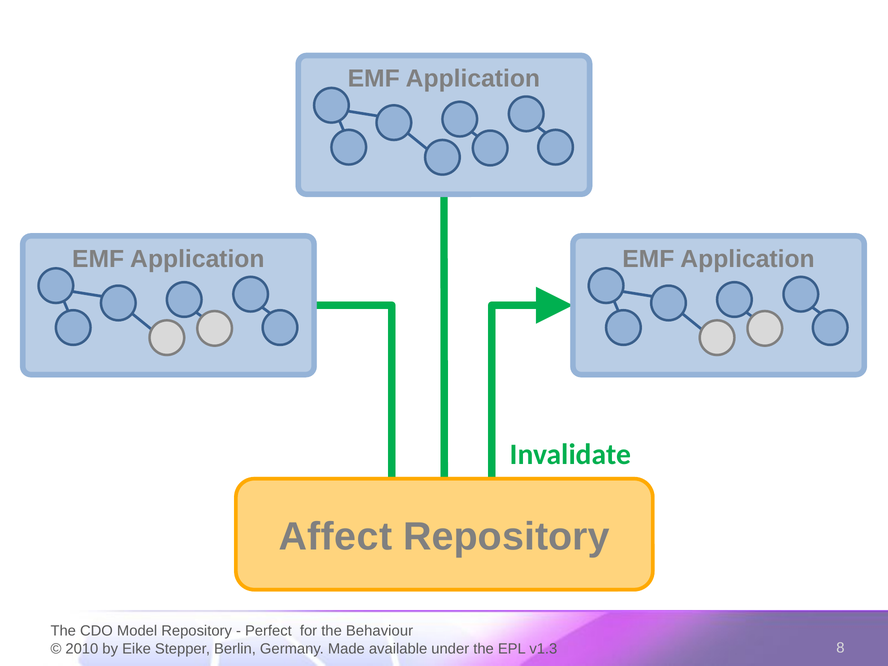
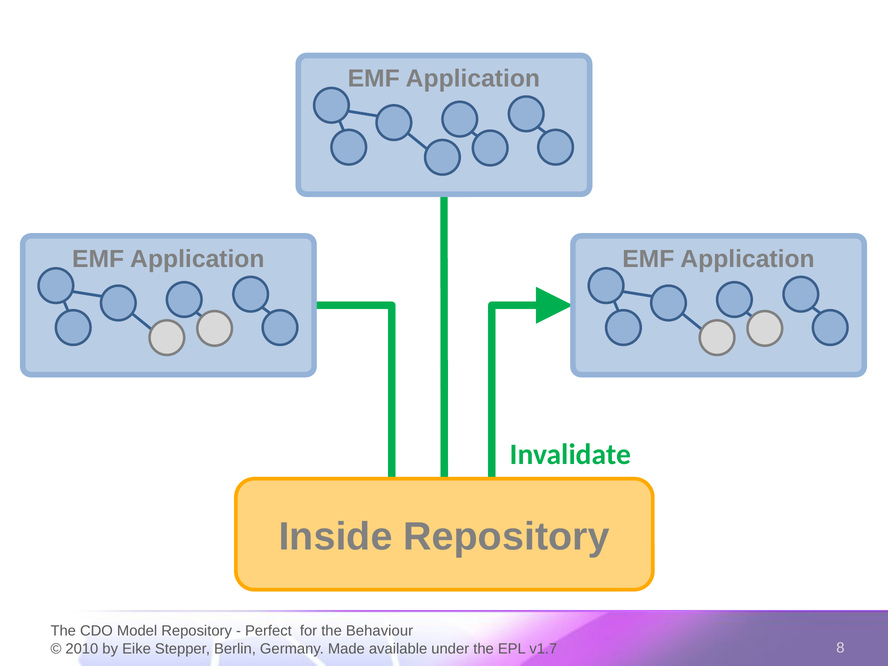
Affect: Affect -> Inside (336, 537)
v1.3: v1.3 -> v1.7 (543, 649)
